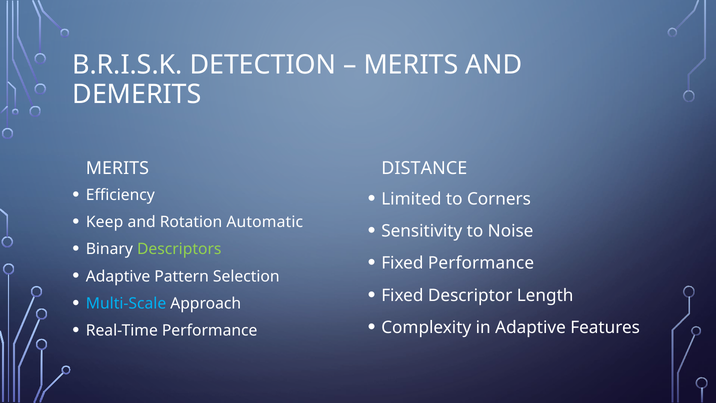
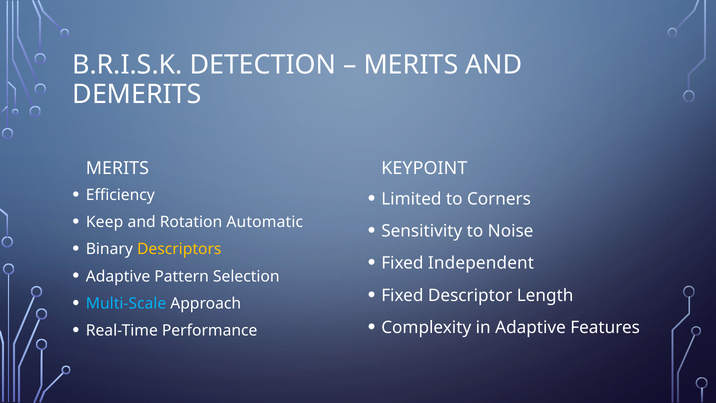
DISTANCE: DISTANCE -> KEYPOINT (424, 168)
Descriptors colour: light green -> yellow (179, 249)
Fixed Performance: Performance -> Independent (481, 263)
